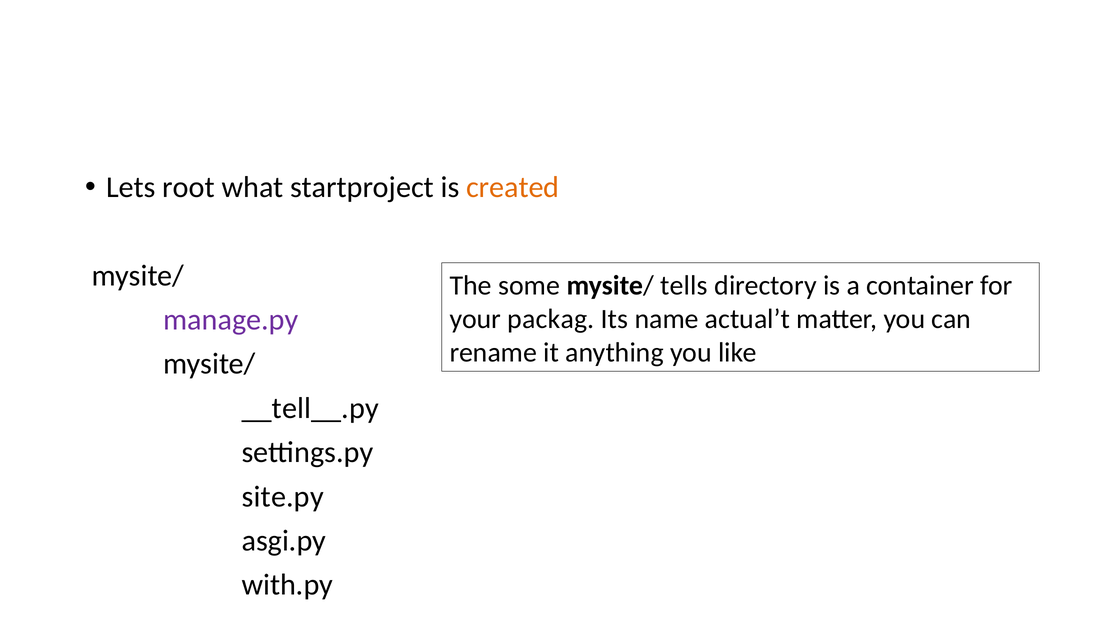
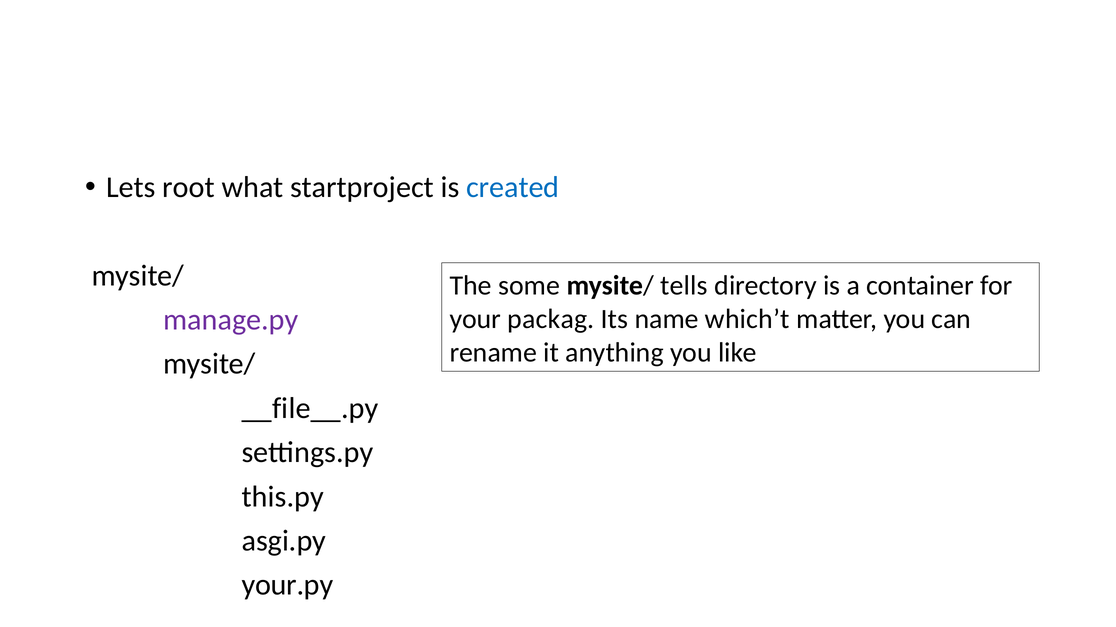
created colour: orange -> blue (513, 187)
actual’t: actual’t -> which’t (747, 319)
__tell__.py: __tell__.py -> __file__.py (310, 409)
site.py: site.py -> this.py (283, 497)
with.py: with.py -> your.py (287, 586)
